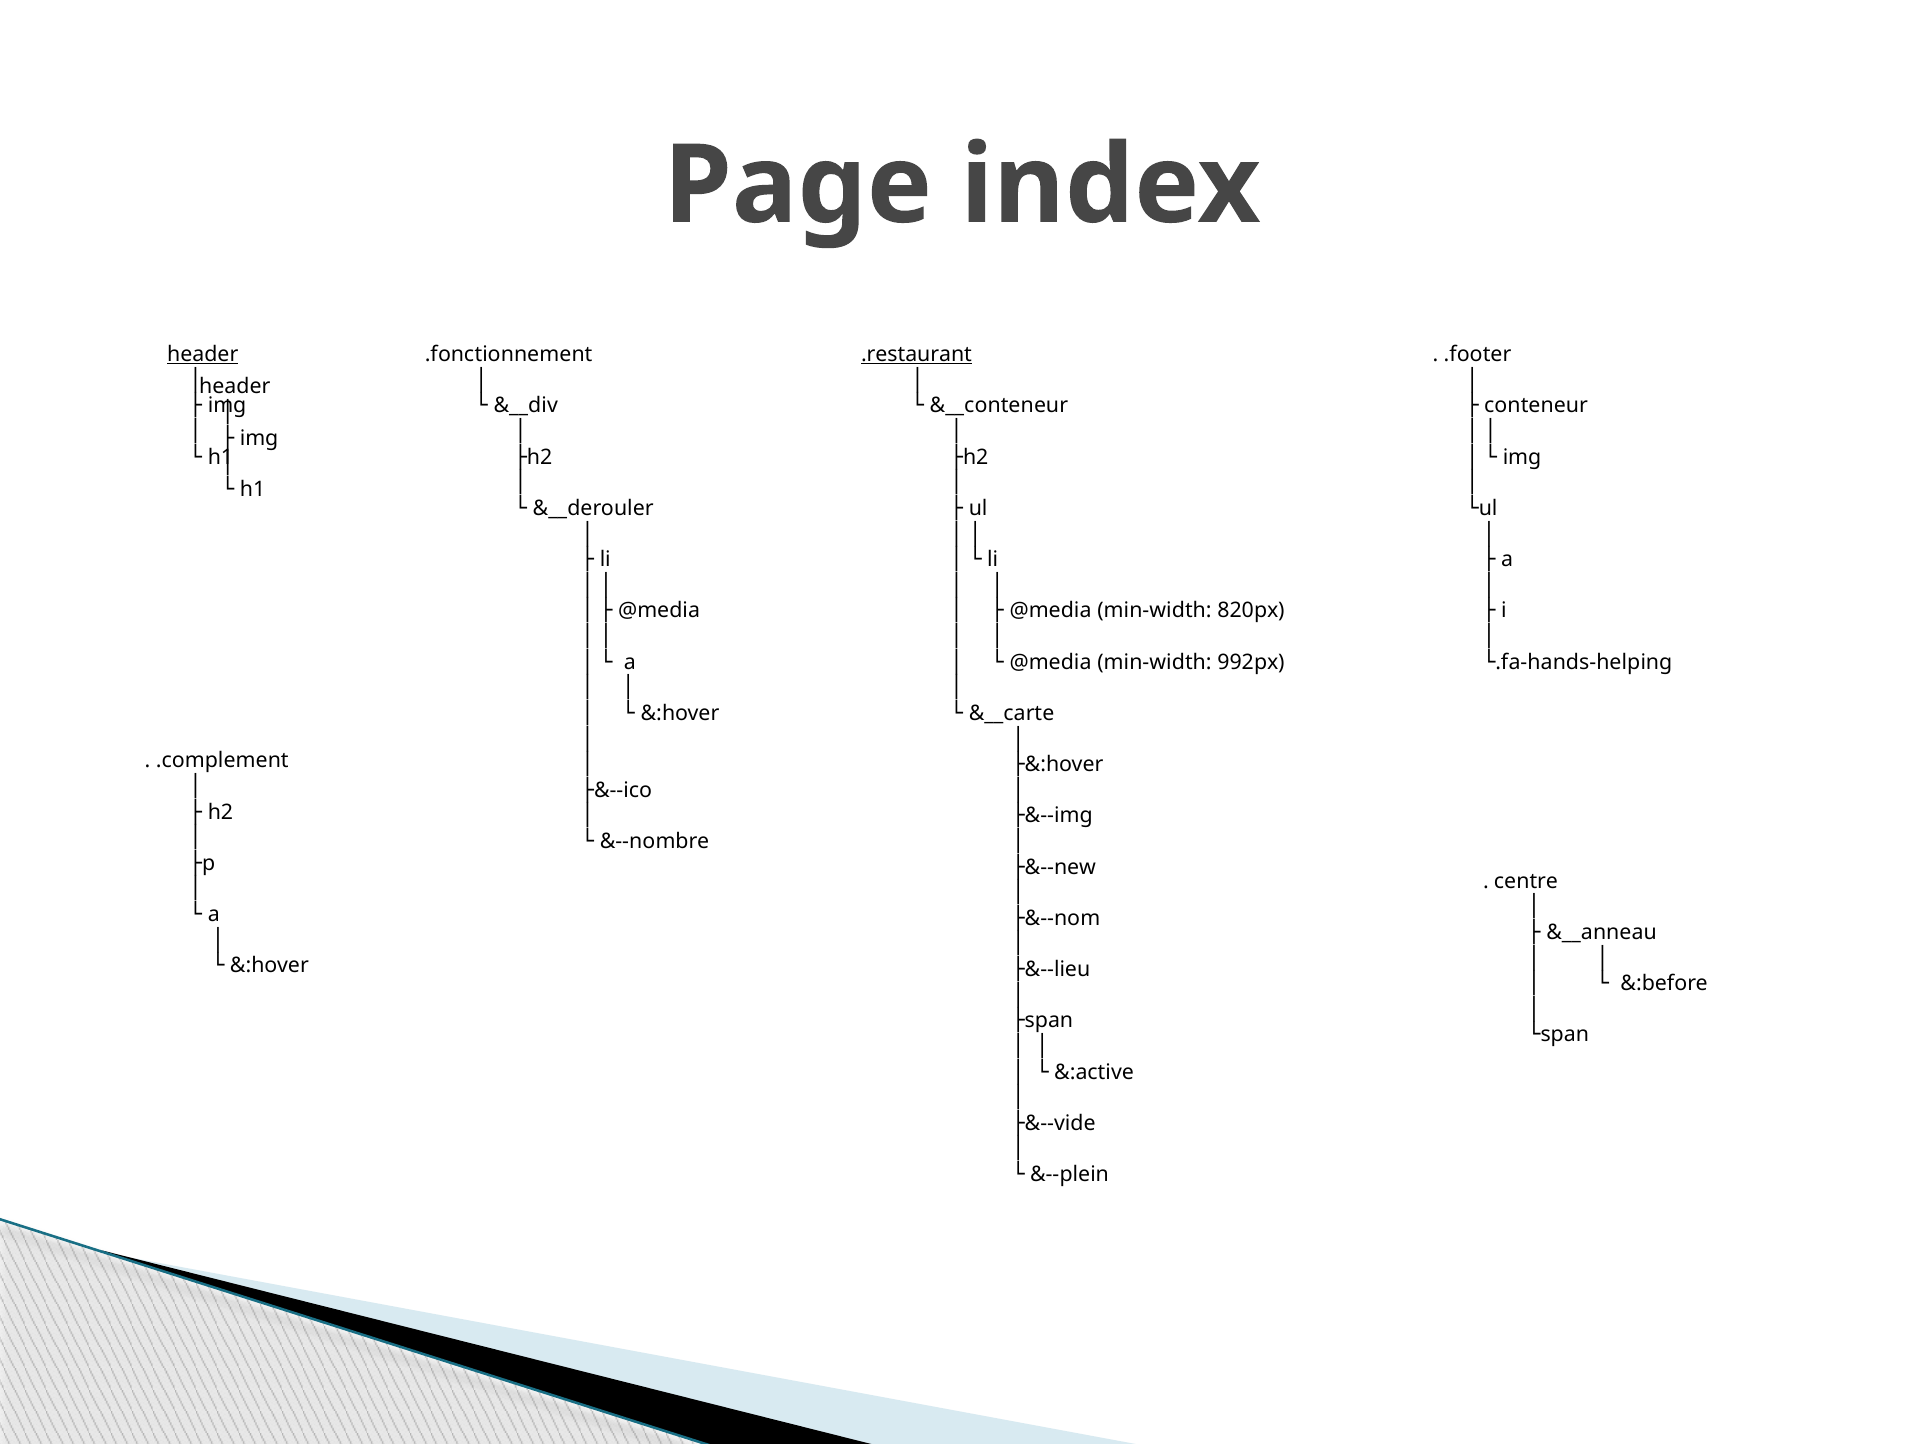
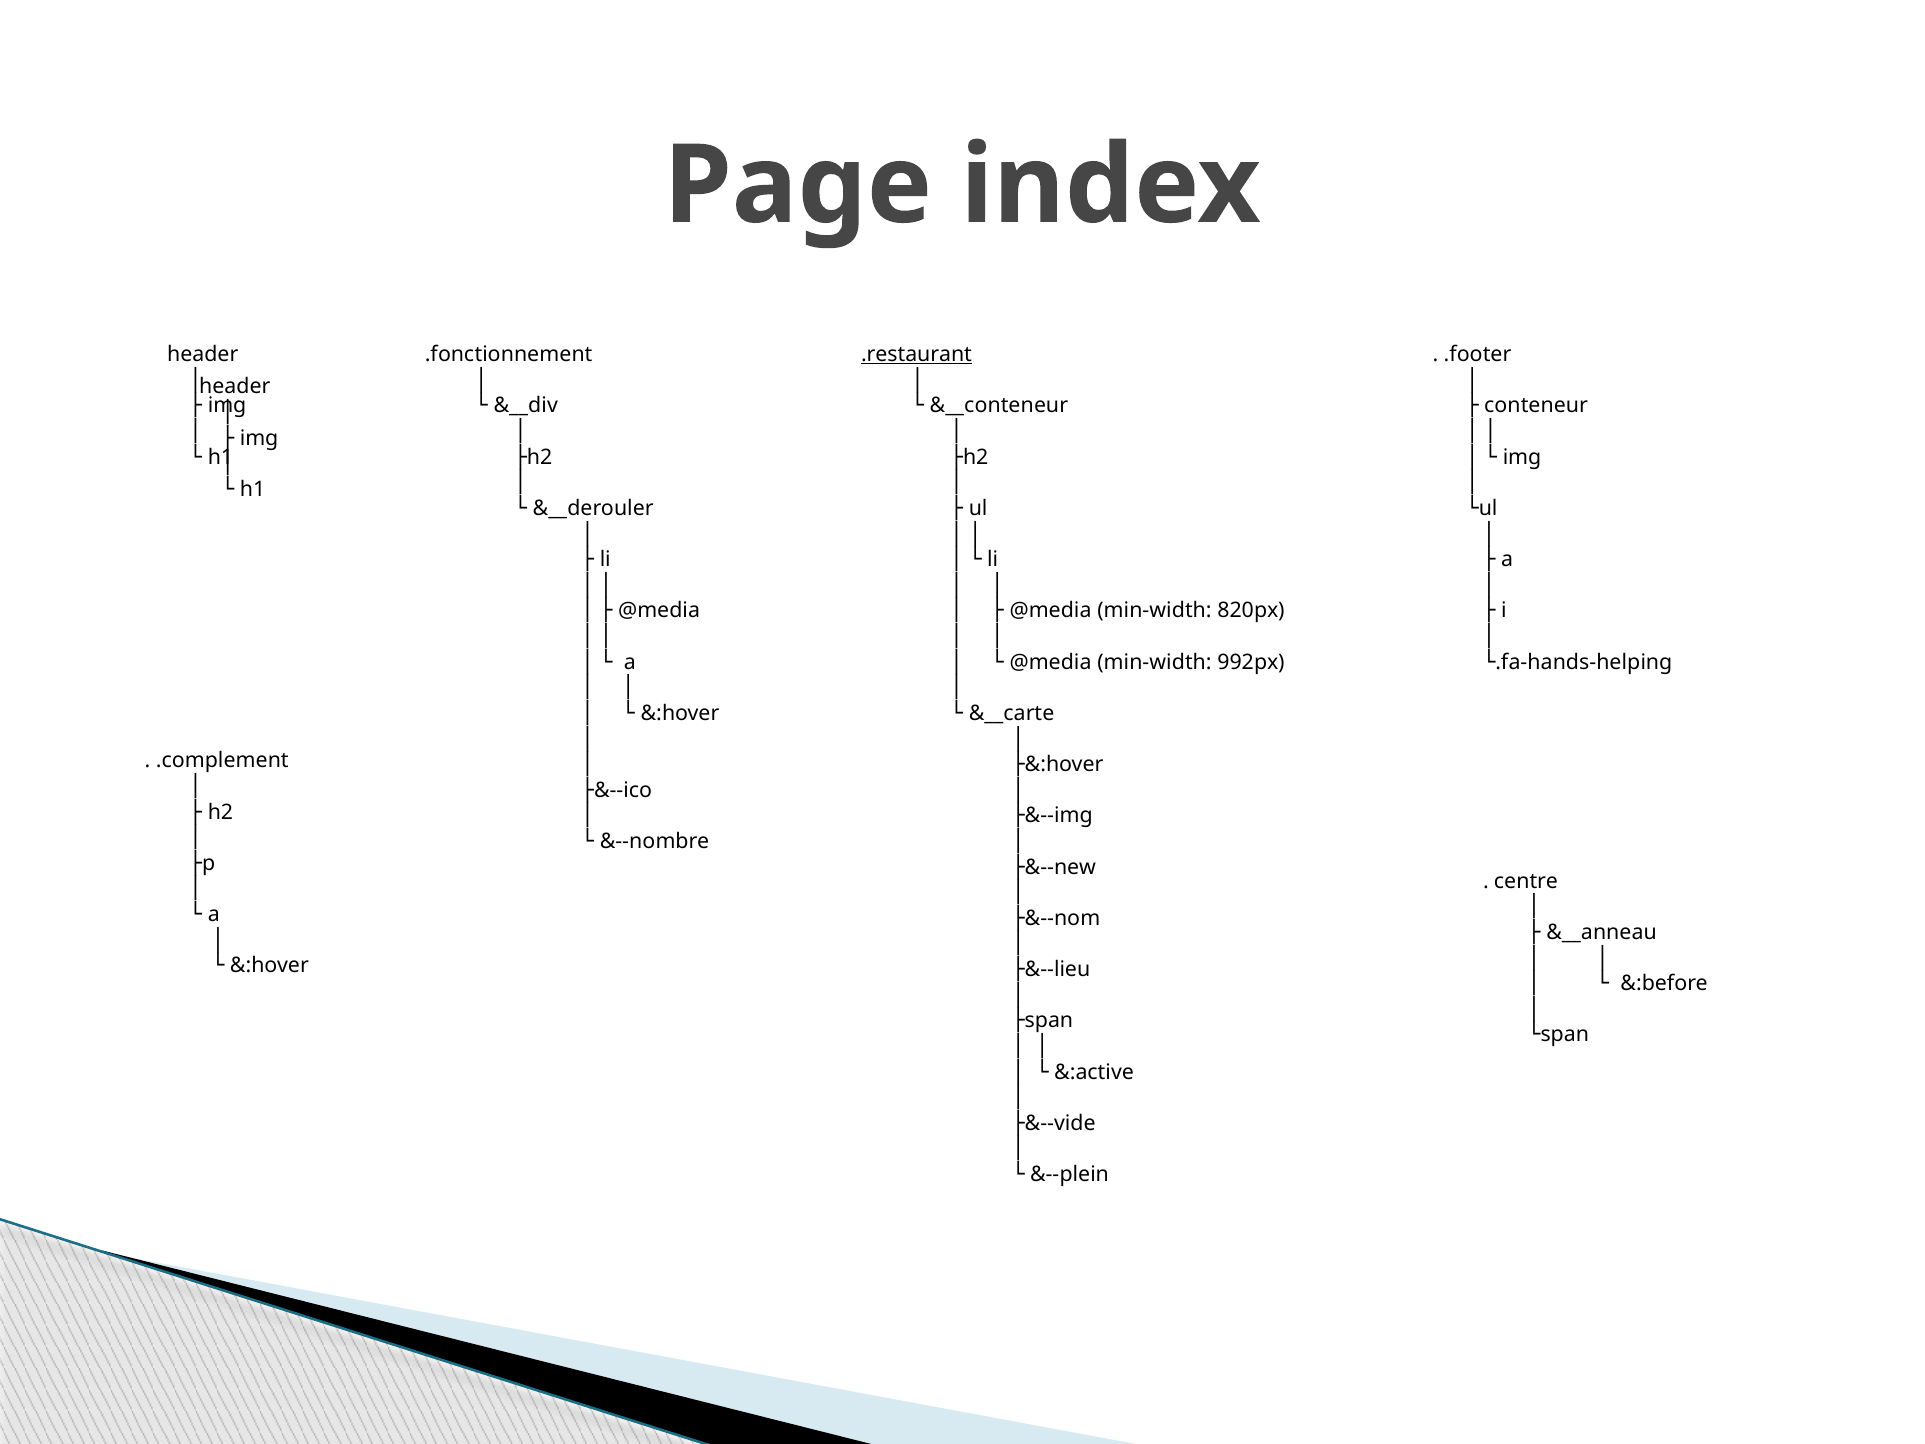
header underline: present -> none (203, 355)
